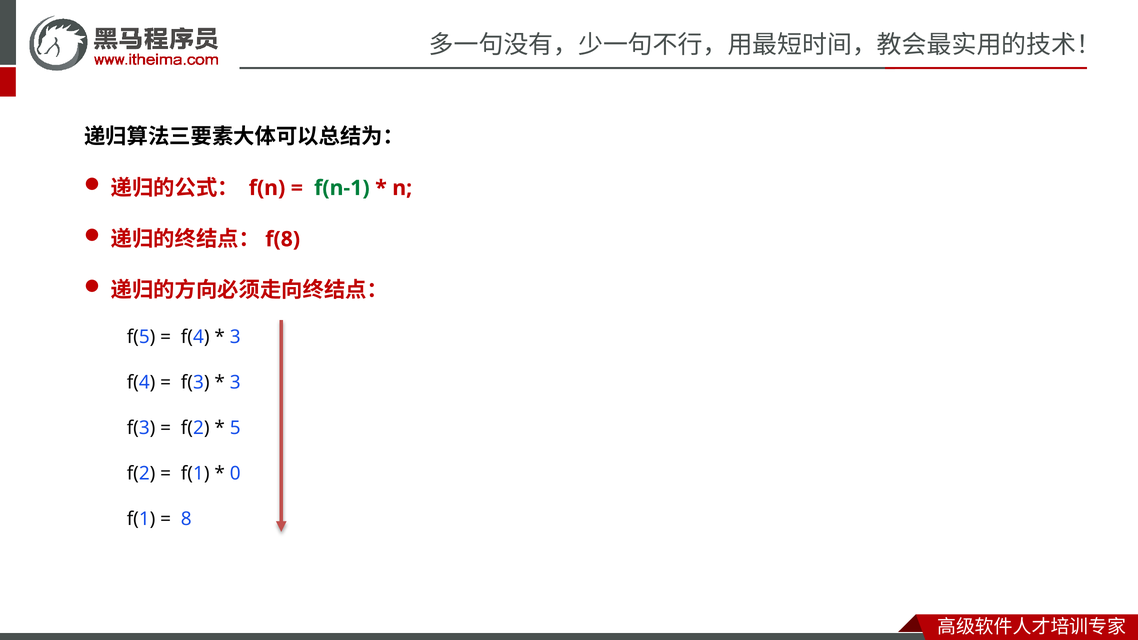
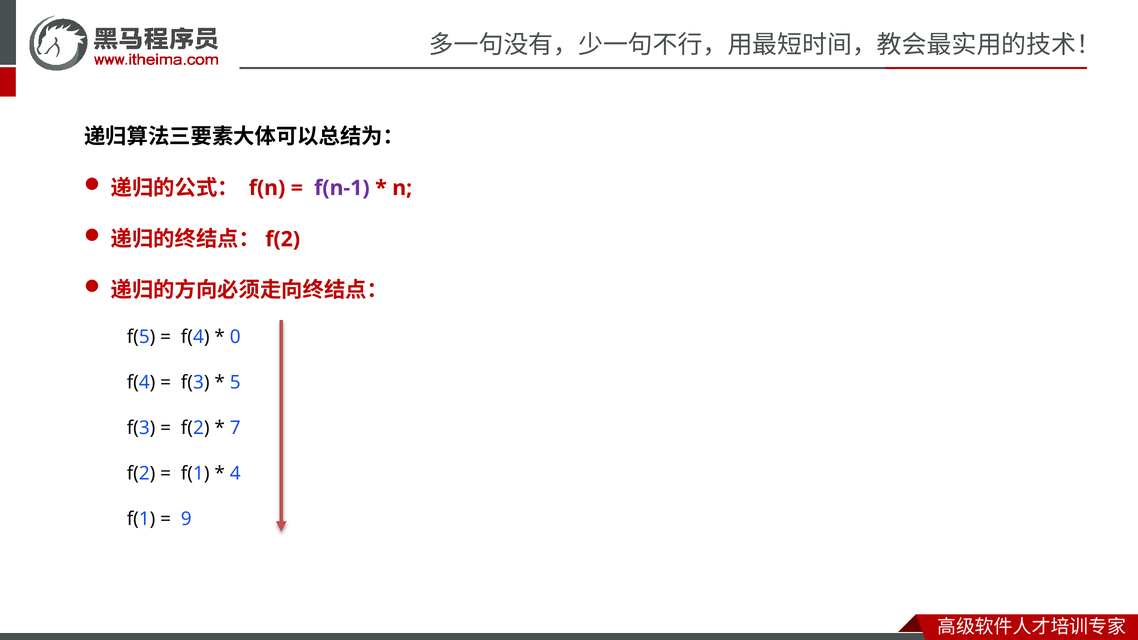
f(n-1 colour: green -> purple (342, 188)
f(8: f(8 -> f(2 (283, 239)
3: 3 -> 0 (235, 337)
3: 3 -> 5 (235, 383)
5: 5 -> 7 (235, 428)
0: 0 -> 4 (235, 474)
8: 8 -> 9 (186, 519)
